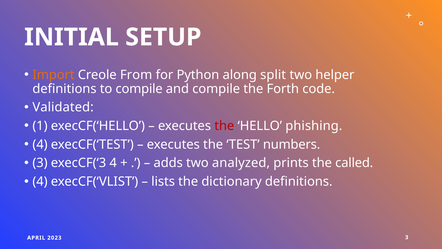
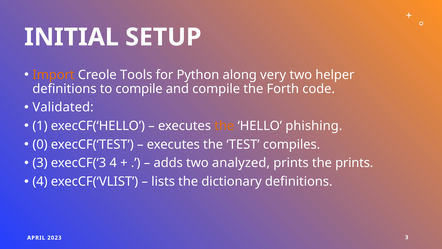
From: From -> Tools (136, 75)
split: split -> very (273, 75)
the colour: red -> orange (224, 126)
4: 4 -> 0 (40, 144)
numbers: numbers -> compiles (292, 144)
the called: called -> prints (354, 163)
